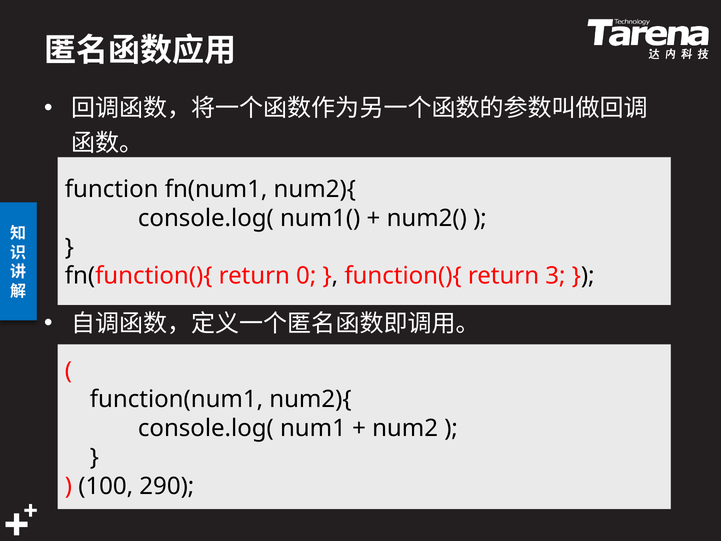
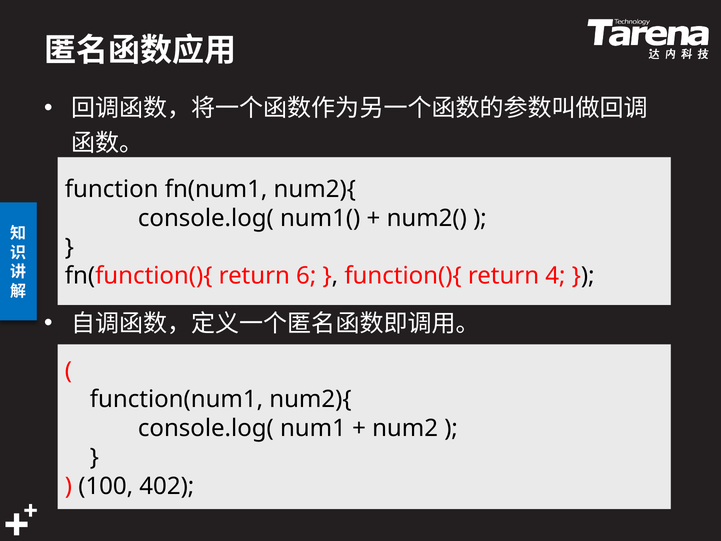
0: 0 -> 6 (306, 276)
3: 3 -> 4 (555, 276)
290: 290 -> 402 (167, 486)
